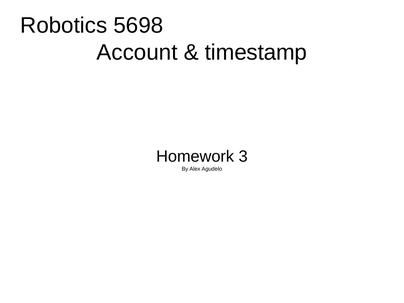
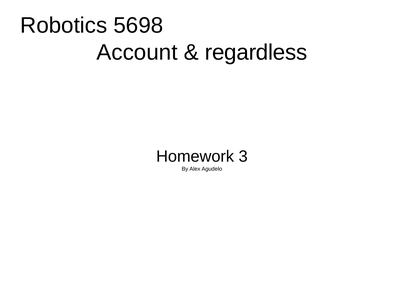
timestamp: timestamp -> regardless (256, 52)
